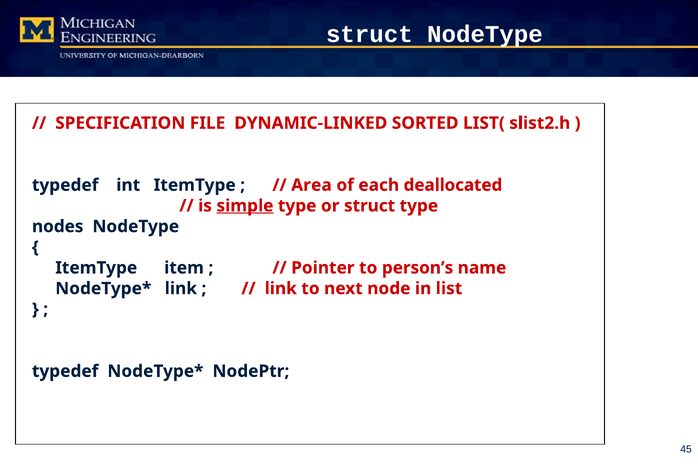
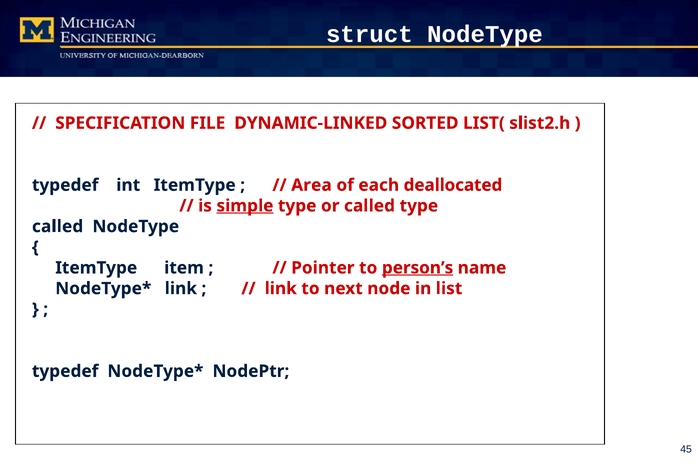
or struct: struct -> called (369, 206)
nodes: nodes -> called (58, 227)
person’s underline: none -> present (418, 268)
